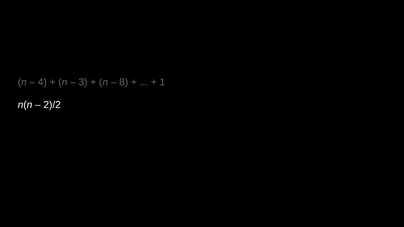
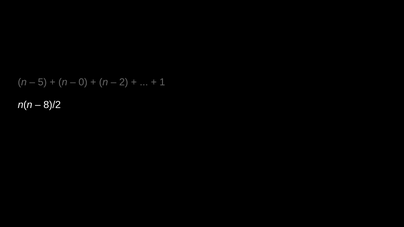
4: 4 -> 5 (42, 82)
3: 3 -> 0 (83, 82)
8: 8 -> 2 (124, 82)
2)/2: 2)/2 -> 8)/2 (52, 105)
